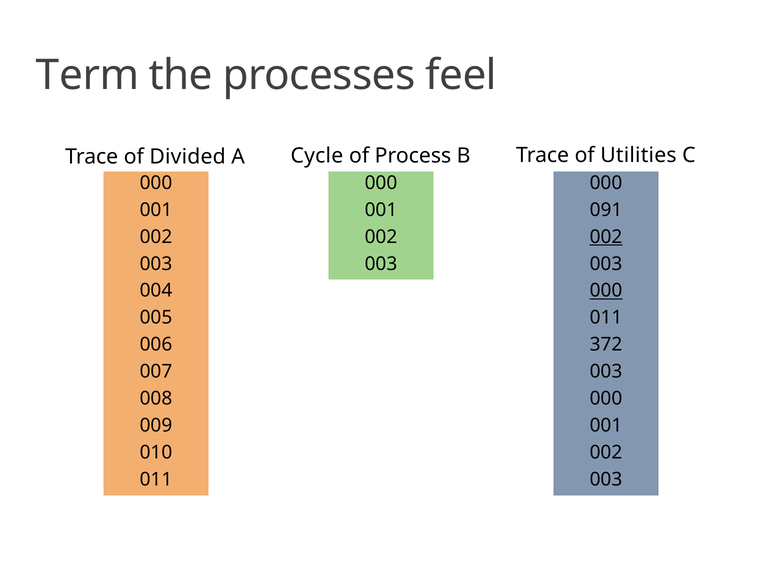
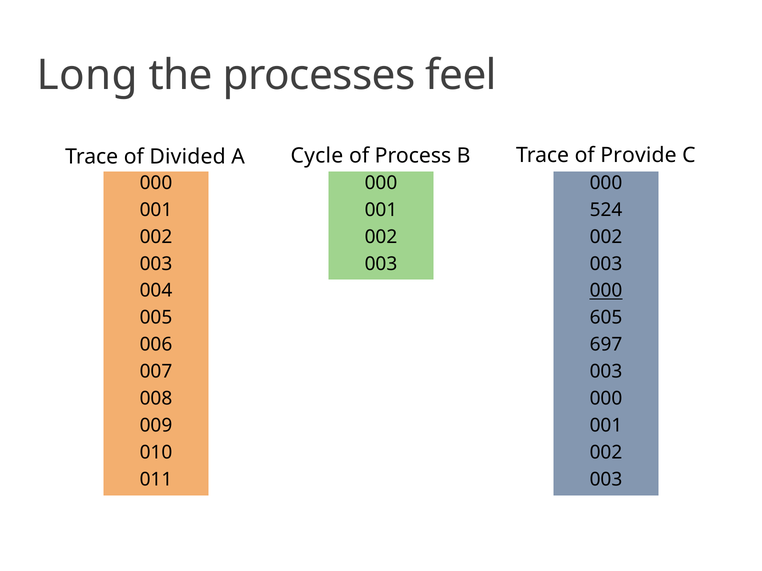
Term: Term -> Long (87, 75)
Utilities: Utilities -> Provide (638, 155)
091: 091 -> 524 (606, 210)
002 underline: present -> none (606, 237)
005 011: 011 -> 605 (606, 318)
372: 372 -> 697 (606, 345)
